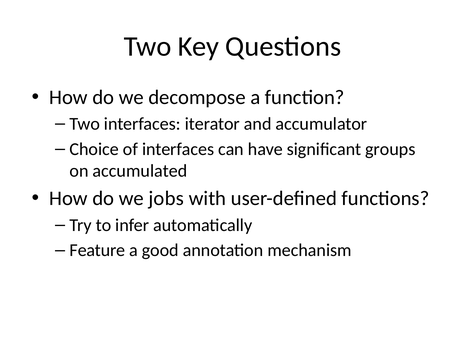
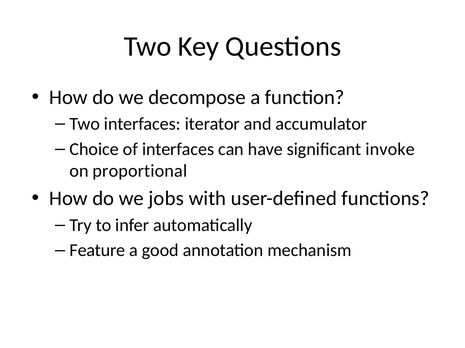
groups: groups -> invoke (390, 150)
accumulated: accumulated -> proportional (140, 171)
